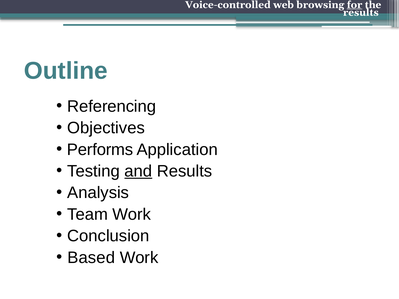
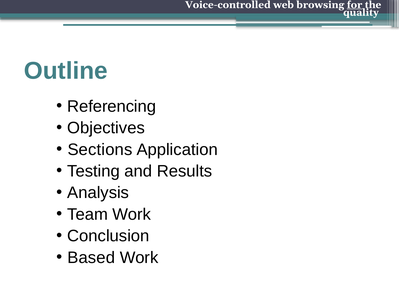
results: results -> quality (361, 12)
Performs: Performs -> Sections (100, 150)
and underline: present -> none (138, 171)
